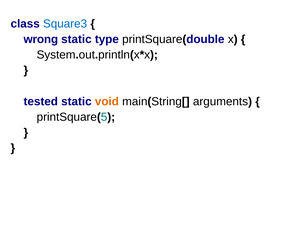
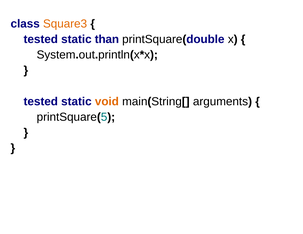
Square3 colour: blue -> orange (65, 24)
wrong: wrong -> tested (41, 39)
type: type -> than (107, 39)
